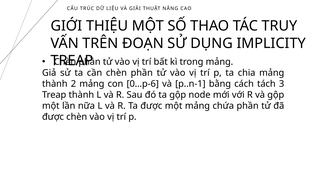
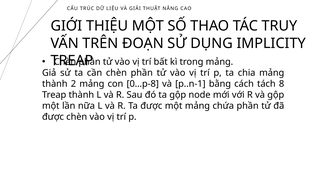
0…p-6: 0…p-6 -> 0…p-8 (143, 84)
3: 3 -> 8 (282, 84)
